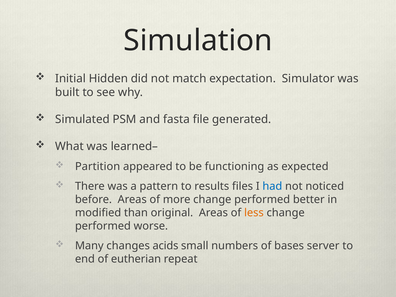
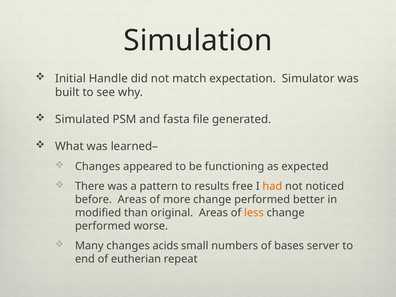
Hidden: Hidden -> Handle (108, 78)
Partition: Partition -> Changes (98, 167)
files: files -> free (243, 186)
had colour: blue -> orange (272, 186)
